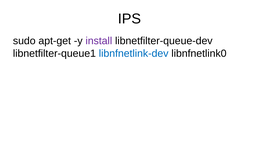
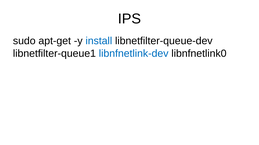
install colour: purple -> blue (99, 41)
